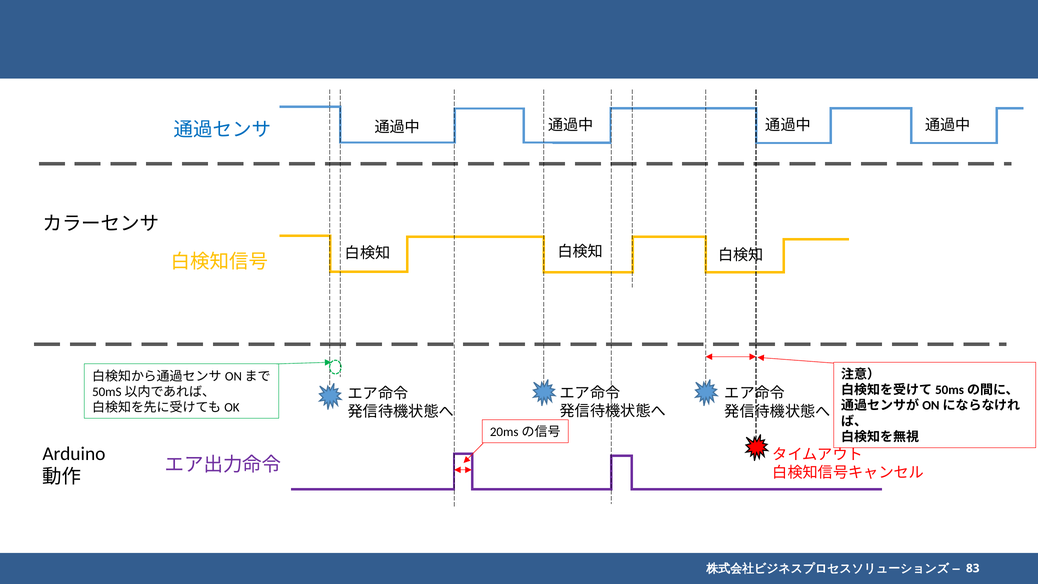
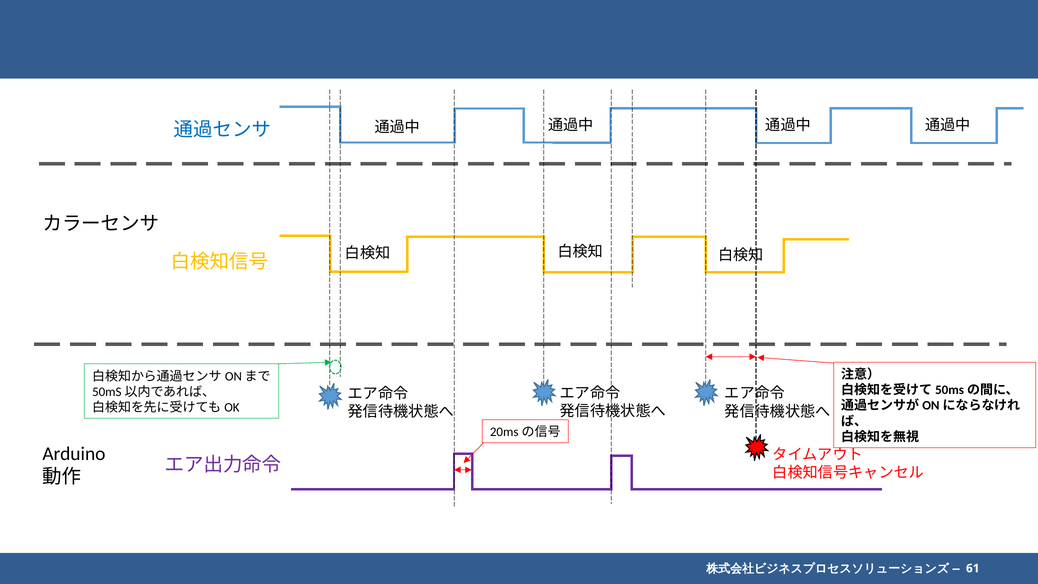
83: 83 -> 61 (973, 568)
